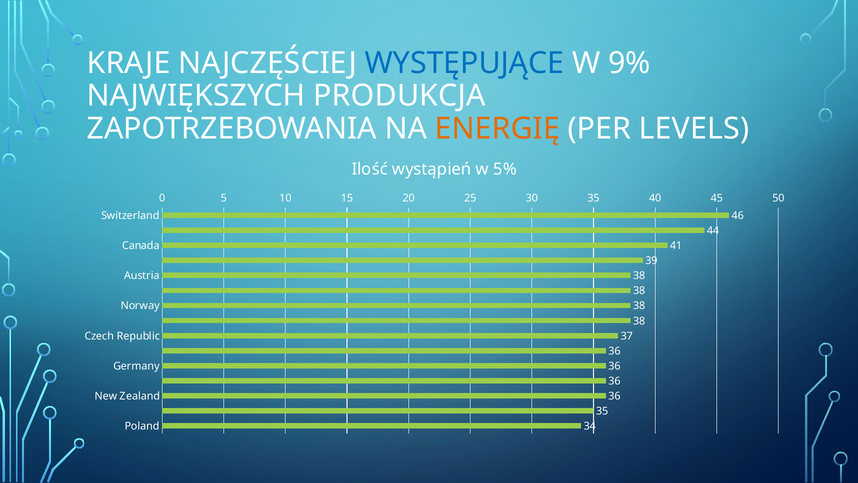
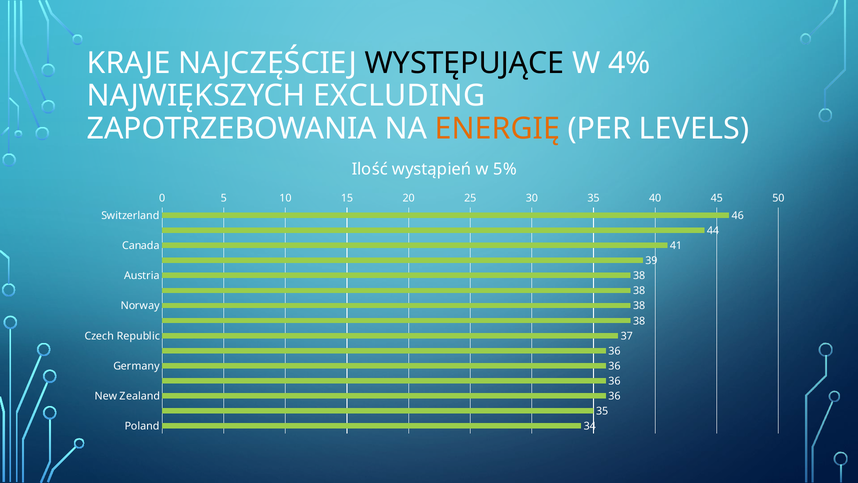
WYSTĘPUJĄCE colour: blue -> black (465, 63)
9%: 9% -> 4% (629, 63)
PRODUKCJA: PRODUKCJA -> EXCLUDING (399, 96)
